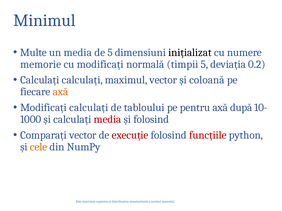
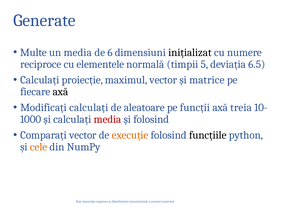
Minimul: Minimul -> Generate (44, 20)
de 5: 5 -> 6 (110, 53)
memorie: memorie -> reciproce (41, 64)
cu modificați: modificați -> elementele (100, 64)
0.2: 0.2 -> 6.5 (257, 64)
Calculați calculați: calculați -> proiecție (82, 80)
coloană: coloană -> matrice (207, 80)
axă colour: orange -> black (60, 92)
tabloului: tabloului -> aleatoare (144, 108)
pentru: pentru -> funcții (195, 108)
după: după -> treia (241, 108)
execuție colour: red -> orange (130, 135)
funcțiile colour: red -> black (208, 135)
